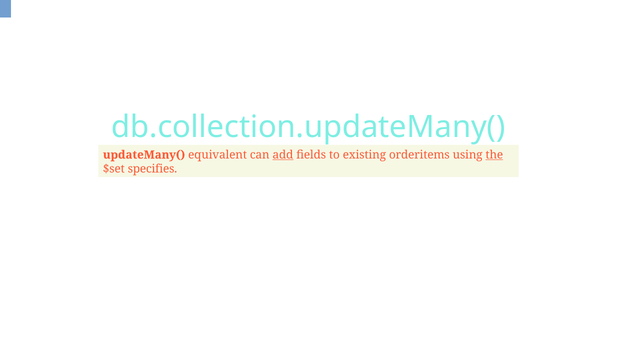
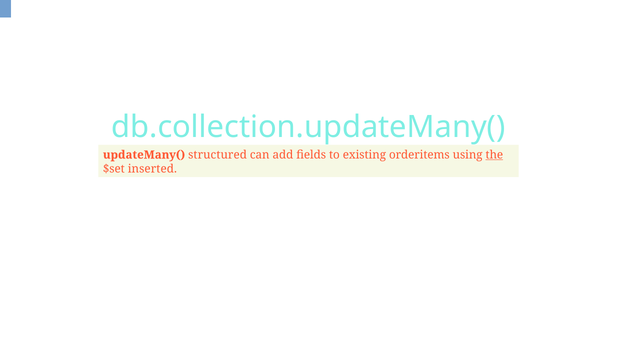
equivalent: equivalent -> structured (218, 155)
add underline: present -> none (283, 155)
specifies: specifies -> inserted (152, 169)
